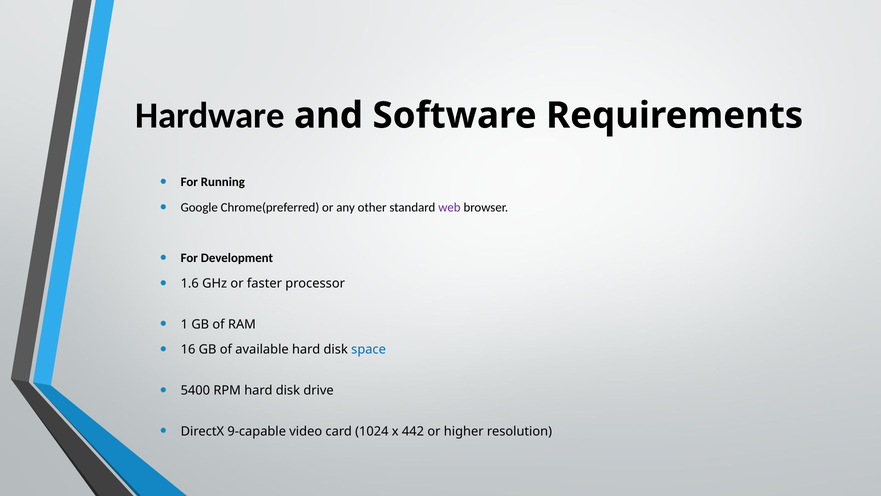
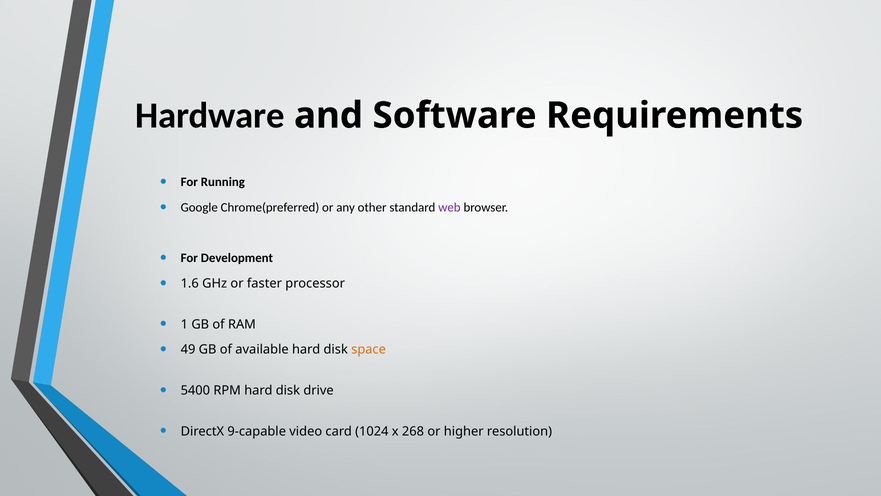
16: 16 -> 49 (188, 349)
space colour: blue -> orange (369, 349)
442: 442 -> 268 (413, 431)
